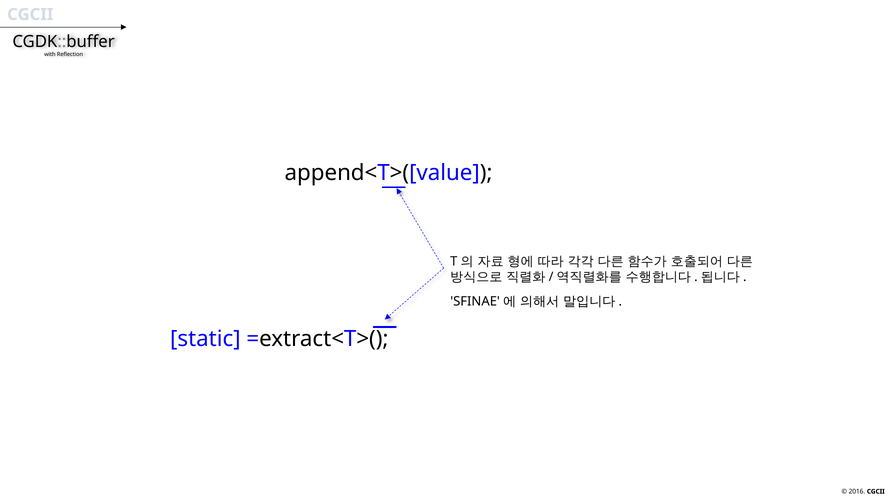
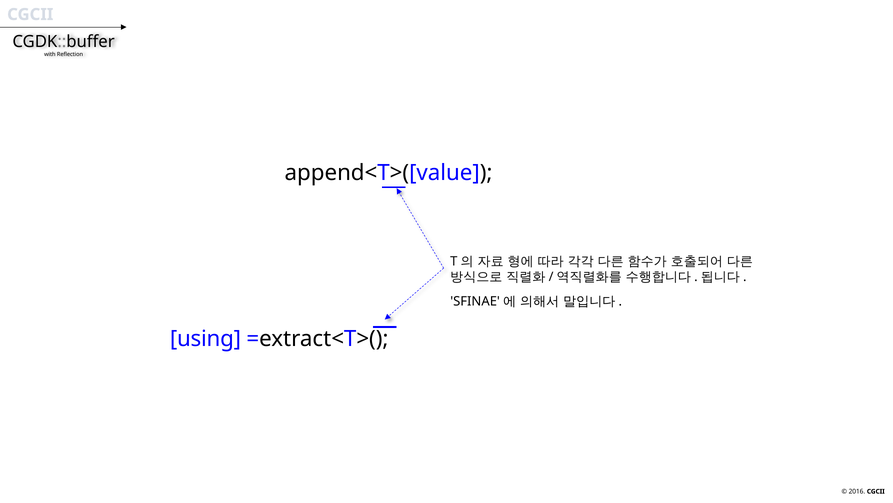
static: static -> using (205, 338)
